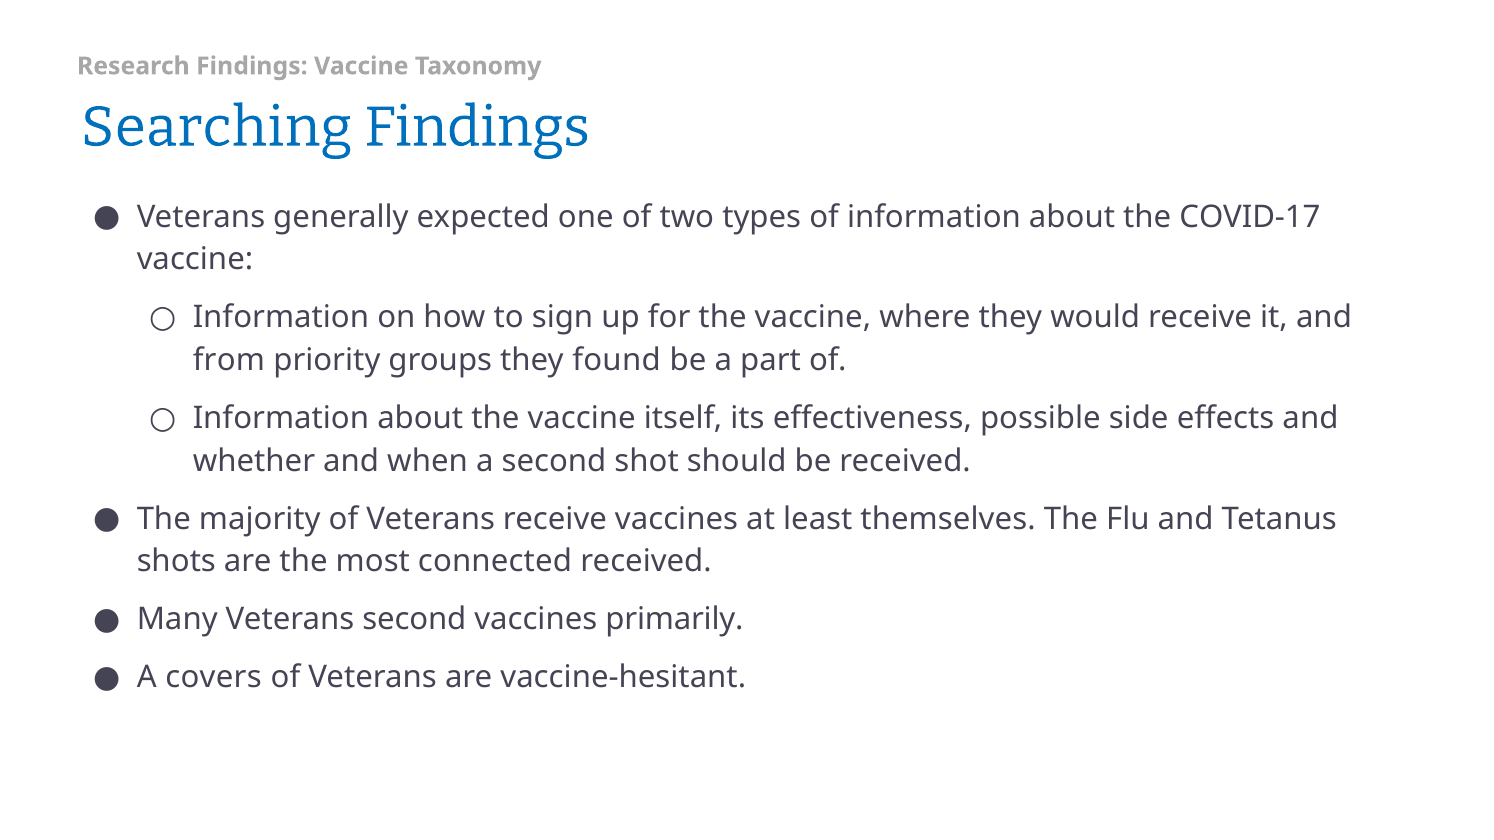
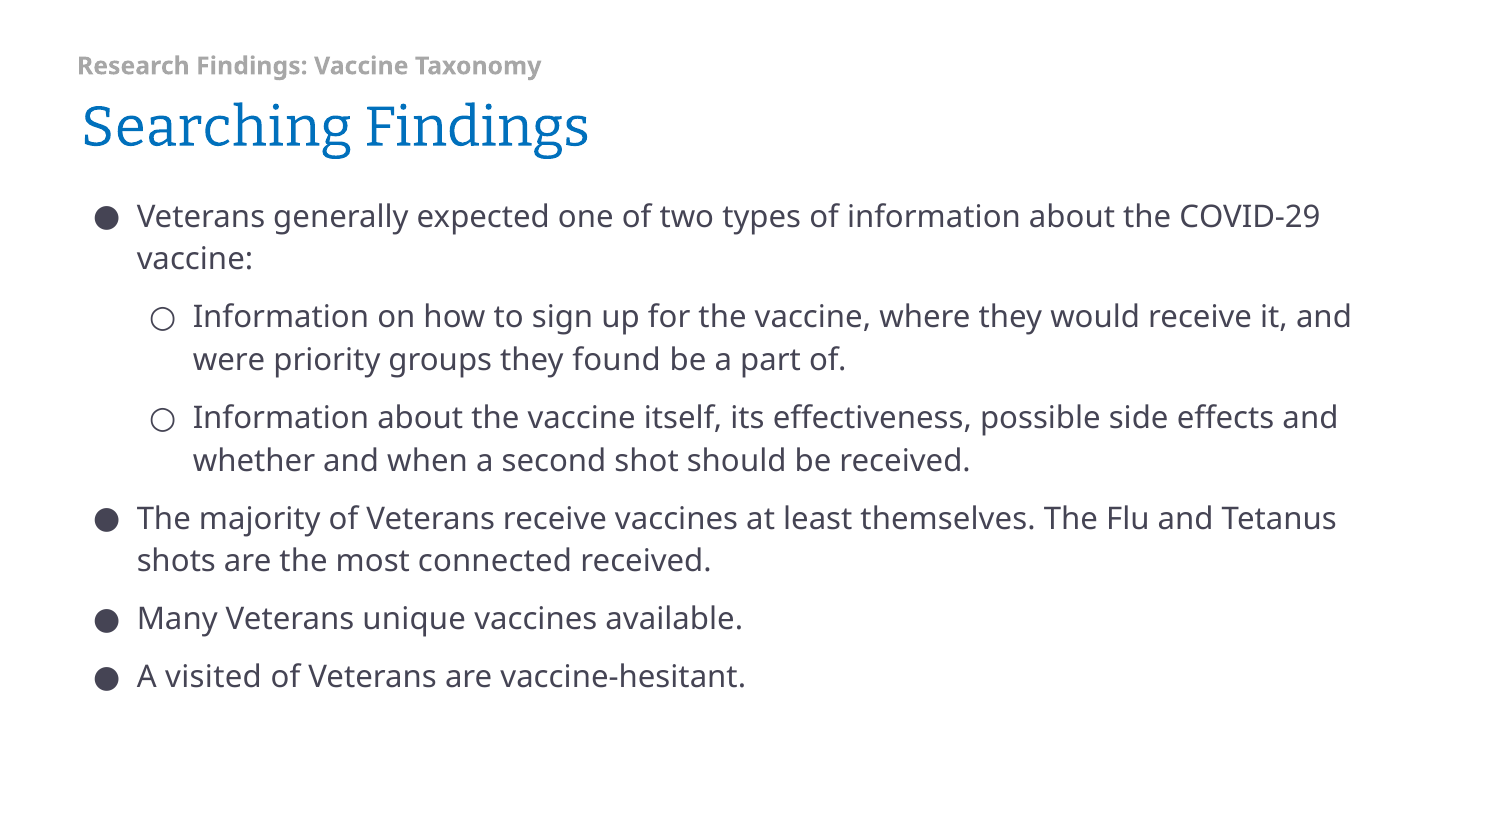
COVID-17: COVID-17 -> COVID-29 (1250, 217)
from: from -> were (229, 360)
Veterans second: second -> unique (414, 620)
primarily: primarily -> available (674, 620)
covers: covers -> visited (214, 678)
